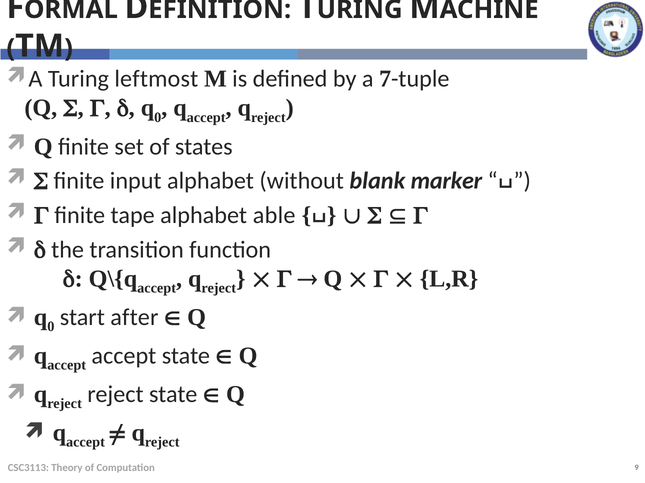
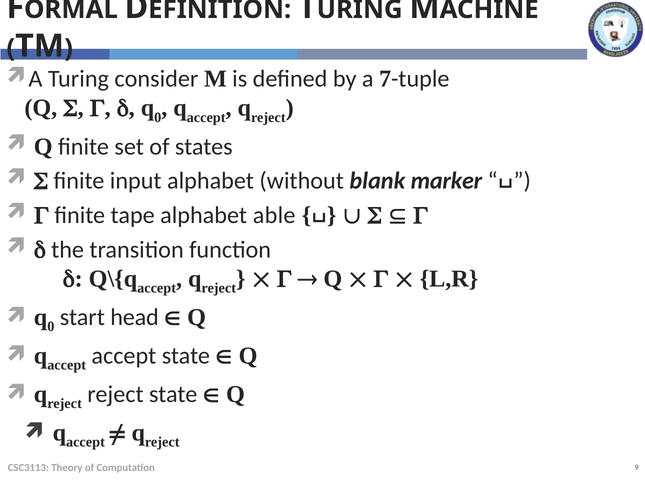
leftmost: leftmost -> consider (156, 79)
after: after -> head (135, 318)
